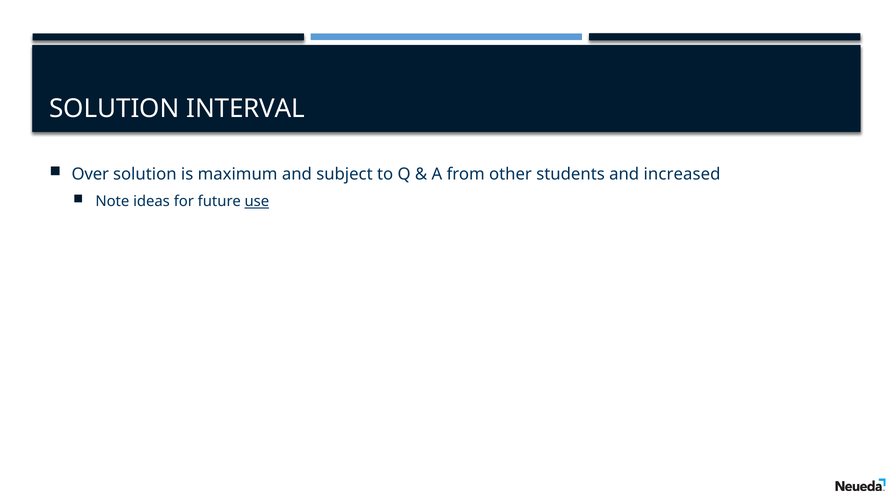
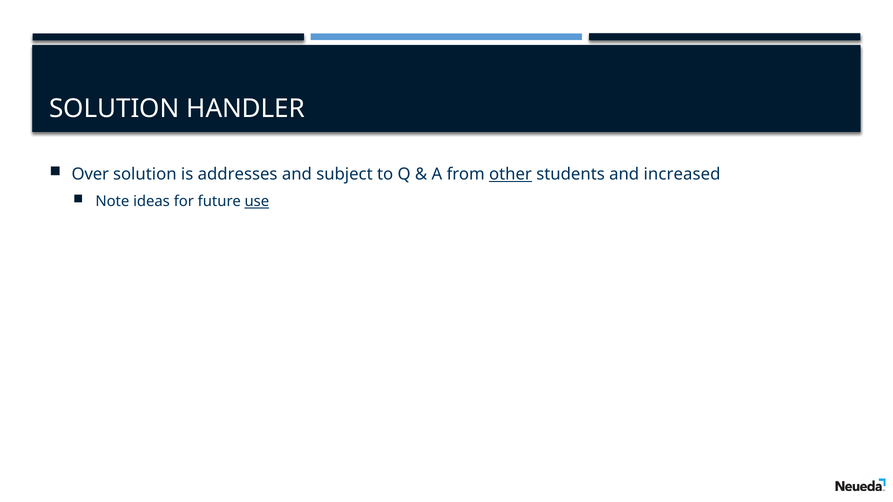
INTERVAL: INTERVAL -> HANDLER (246, 108)
maximum: maximum -> addresses (238, 174)
other underline: none -> present (510, 174)
